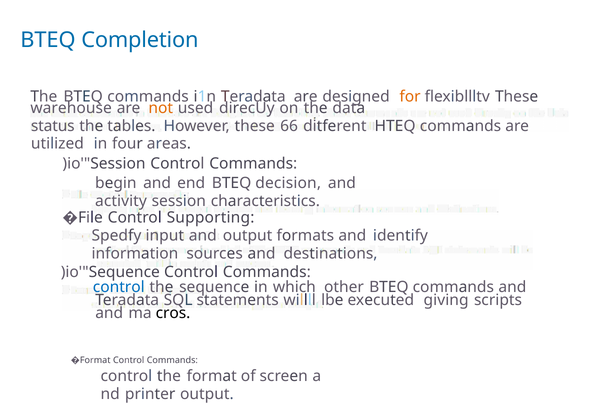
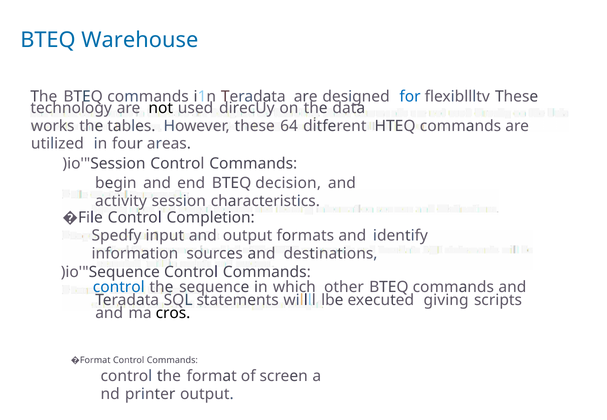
Completion: Completion -> Warehouse (140, 40)
for colour: orange -> blue (410, 97)
warehouse: warehouse -> technology (71, 108)
not colour: orange -> black (161, 108)
status: status -> works (53, 126)
66: 66 -> 64 (289, 126)
Supporting: Supporting -> Completion (211, 218)
